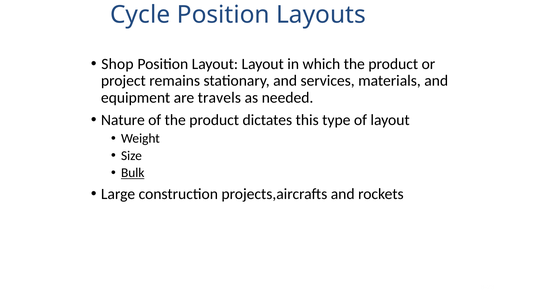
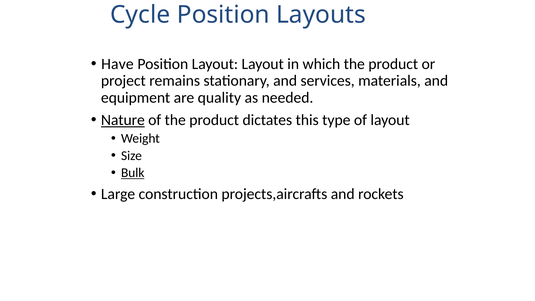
Shop: Shop -> Have (117, 64)
travels: travels -> quality (219, 98)
Nature underline: none -> present (123, 120)
